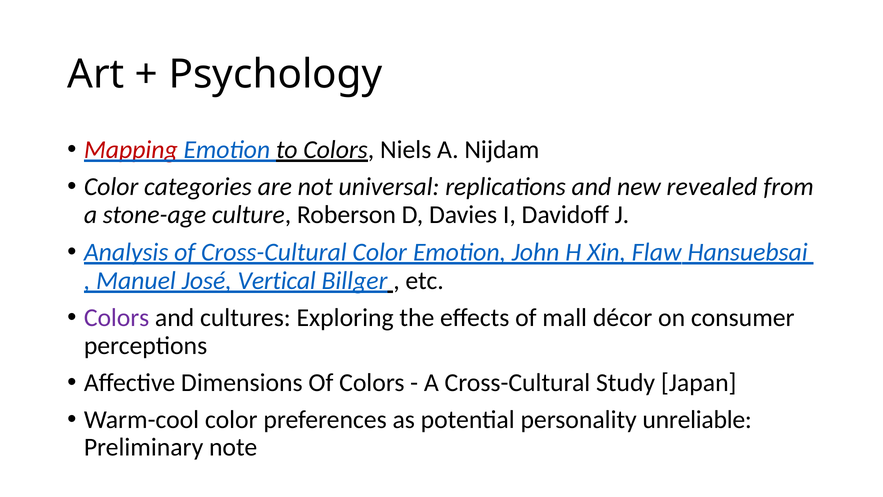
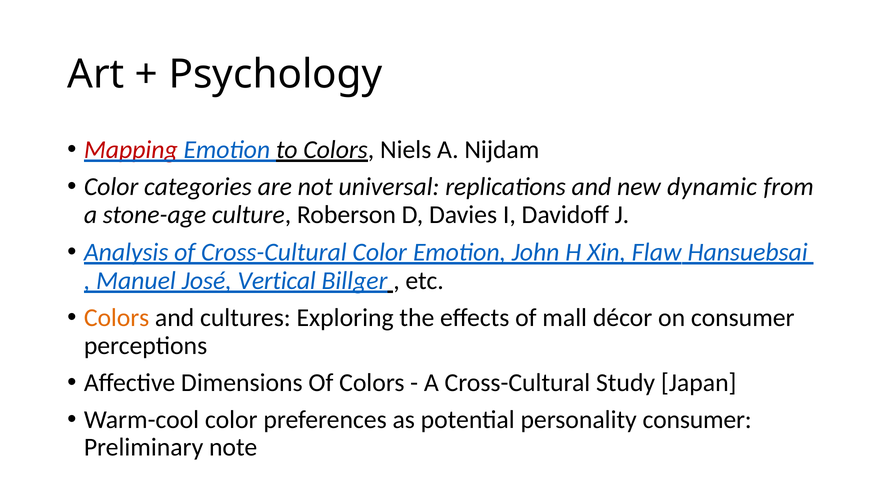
revealed: revealed -> dynamic (712, 187)
Colors colour: purple -> orange (117, 317)
personality unreliable: unreliable -> consumer (697, 419)
